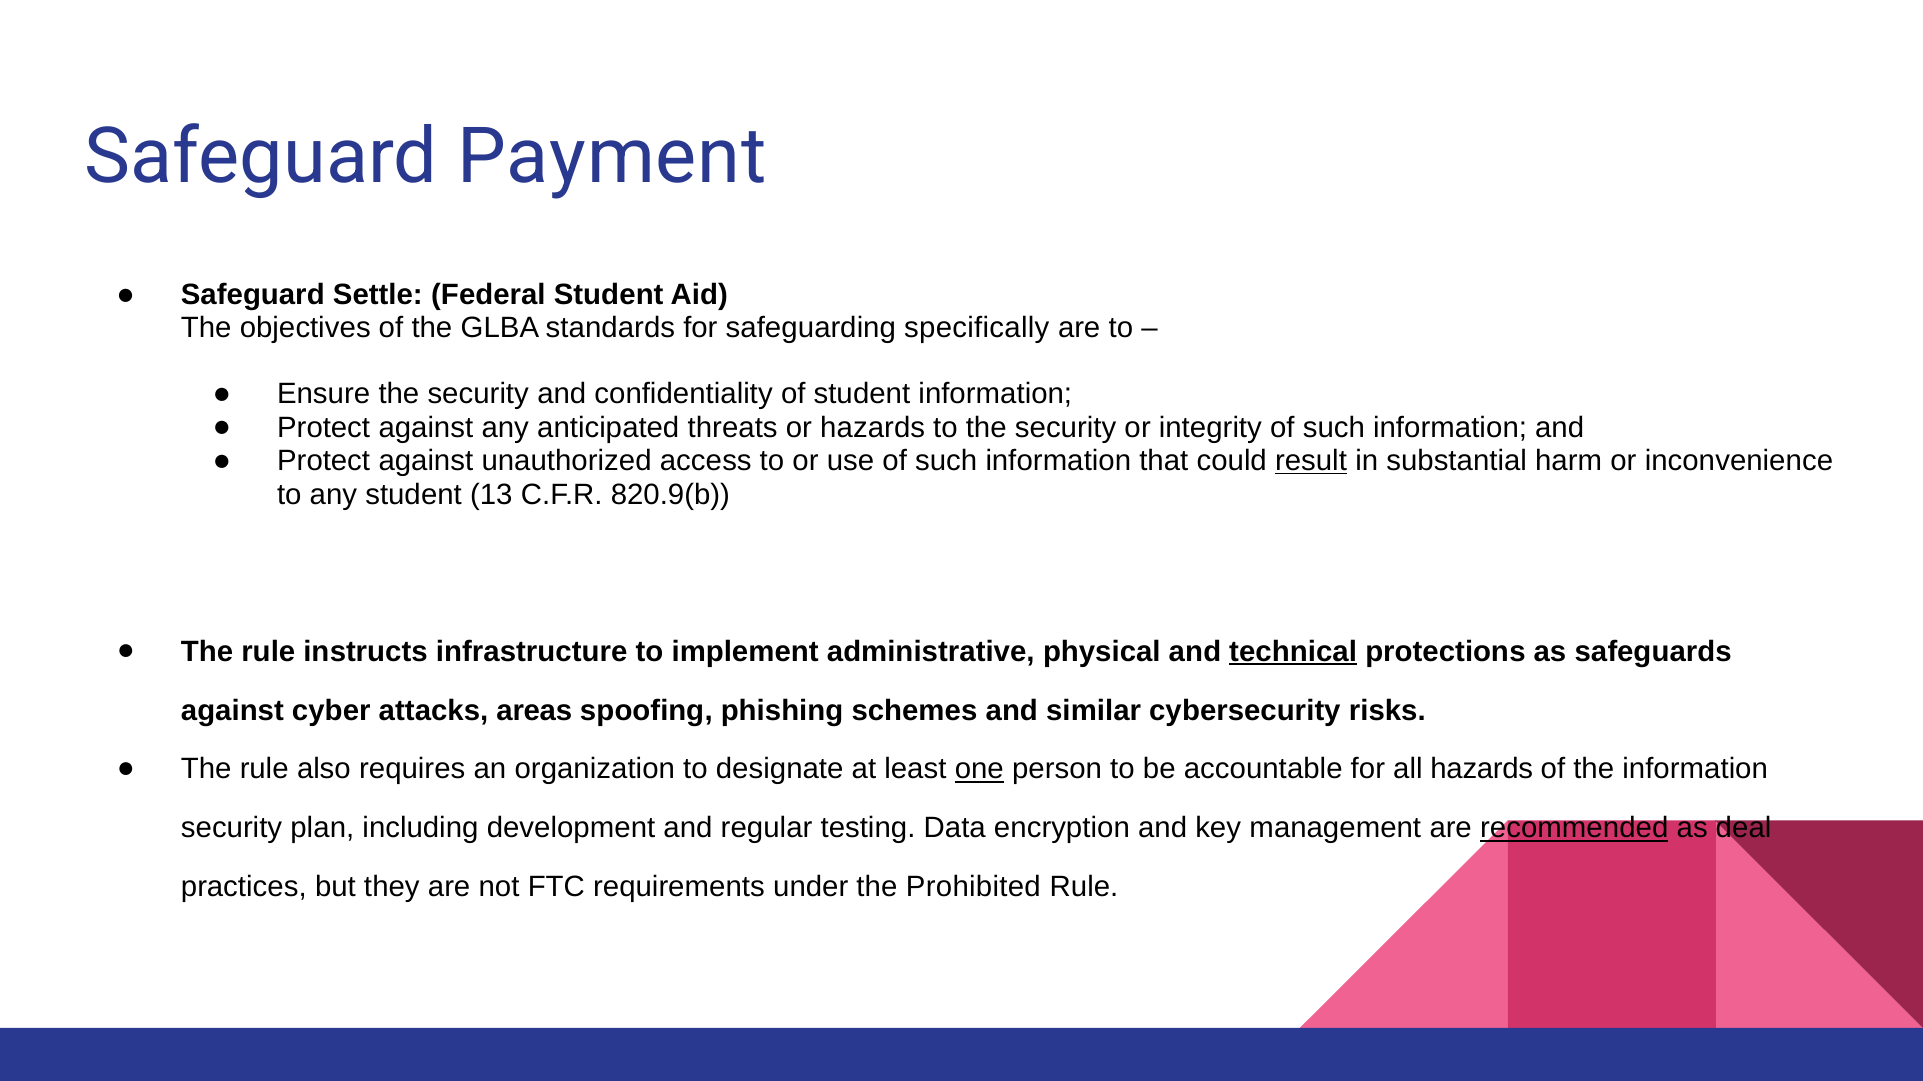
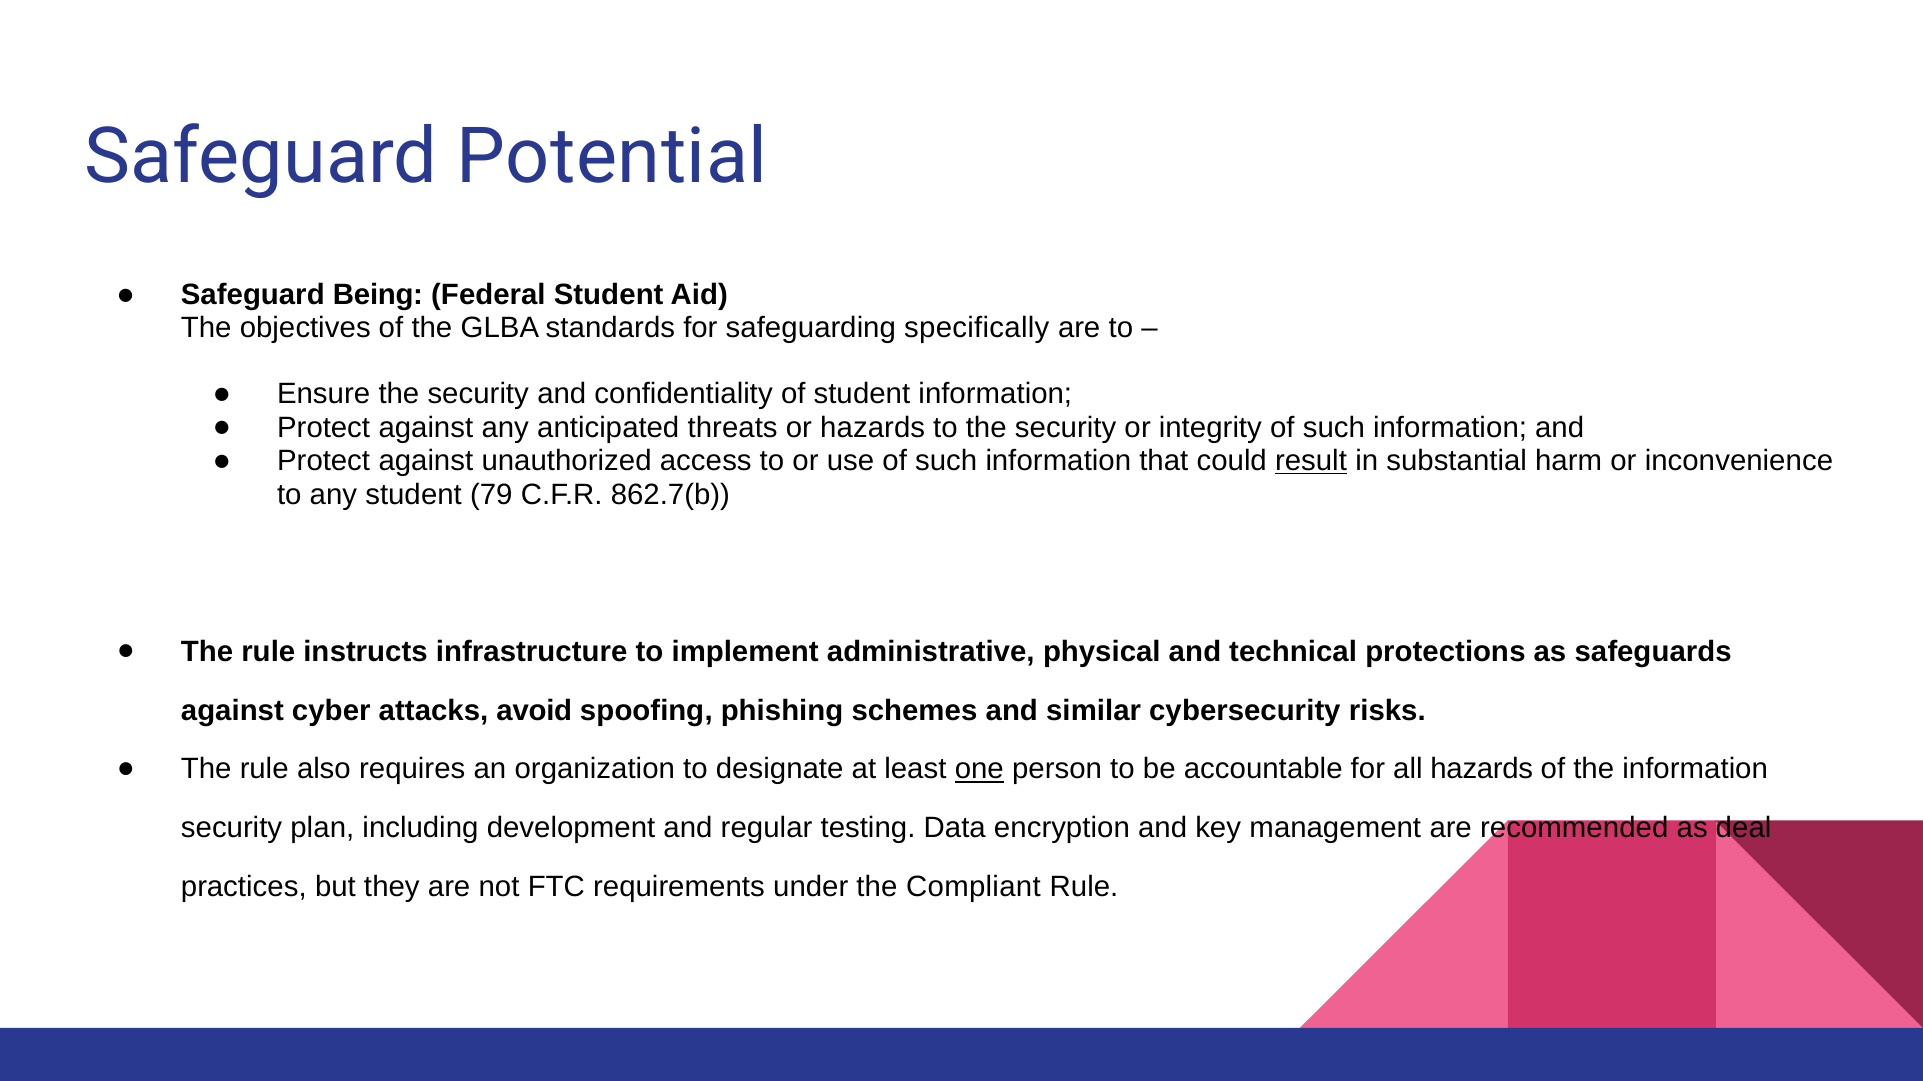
Payment: Payment -> Potential (612, 157)
Settle: Settle -> Being (378, 295)
13: 13 -> 79 (491, 495)
820.9(b: 820.9(b -> 862.7(b (670, 495)
technical underline: present -> none (1293, 652)
areas: areas -> avoid (534, 711)
recommended underline: present -> none (1574, 829)
Prohibited: Prohibited -> Compliant (973, 888)
